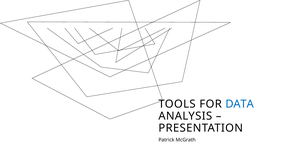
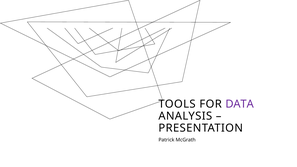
DATA colour: blue -> purple (240, 104)
